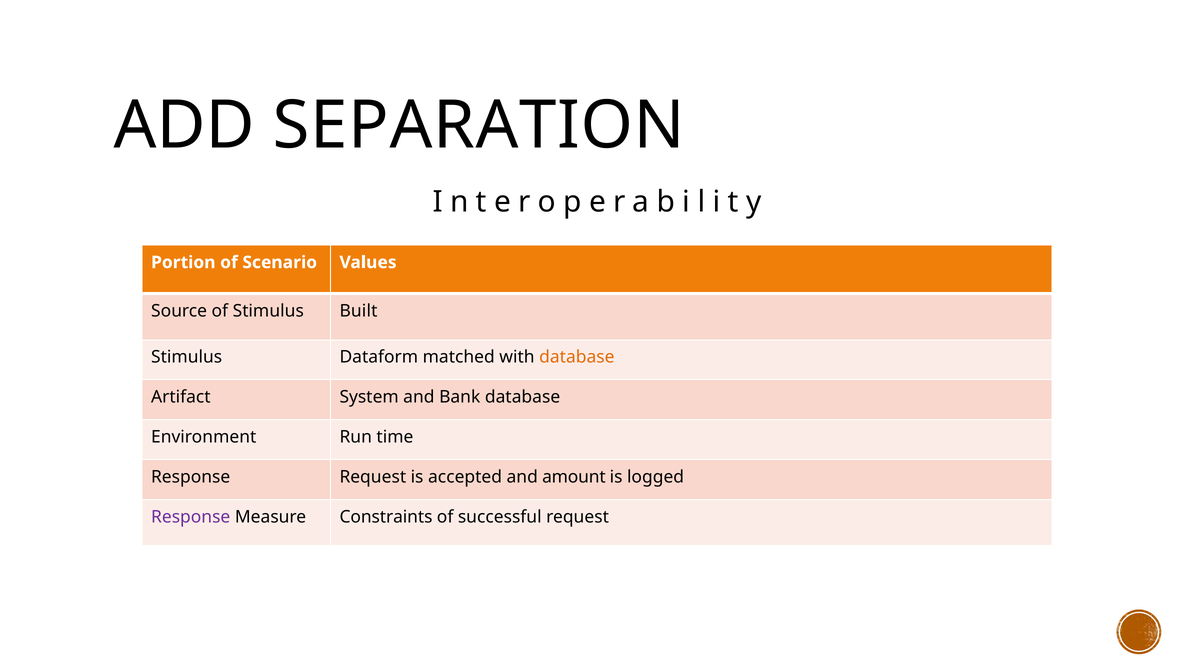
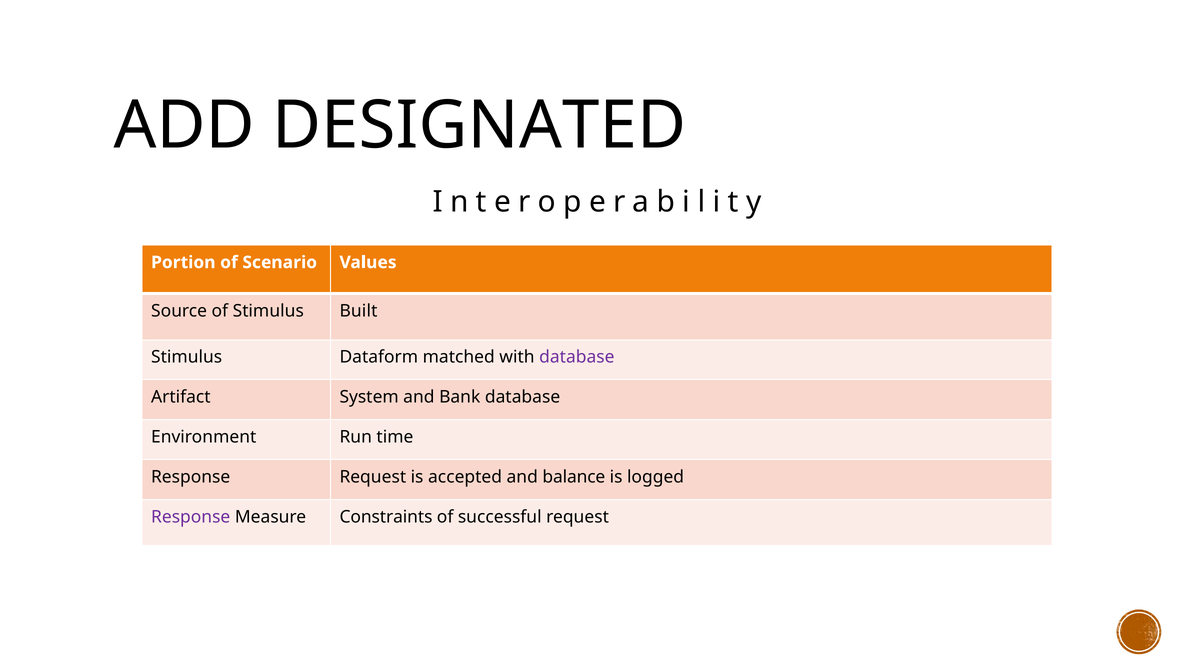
SEPARATION: SEPARATION -> DESIGNATED (479, 126)
database colour: orange -> purple (577, 357)
amount: amount -> balance (574, 477)
